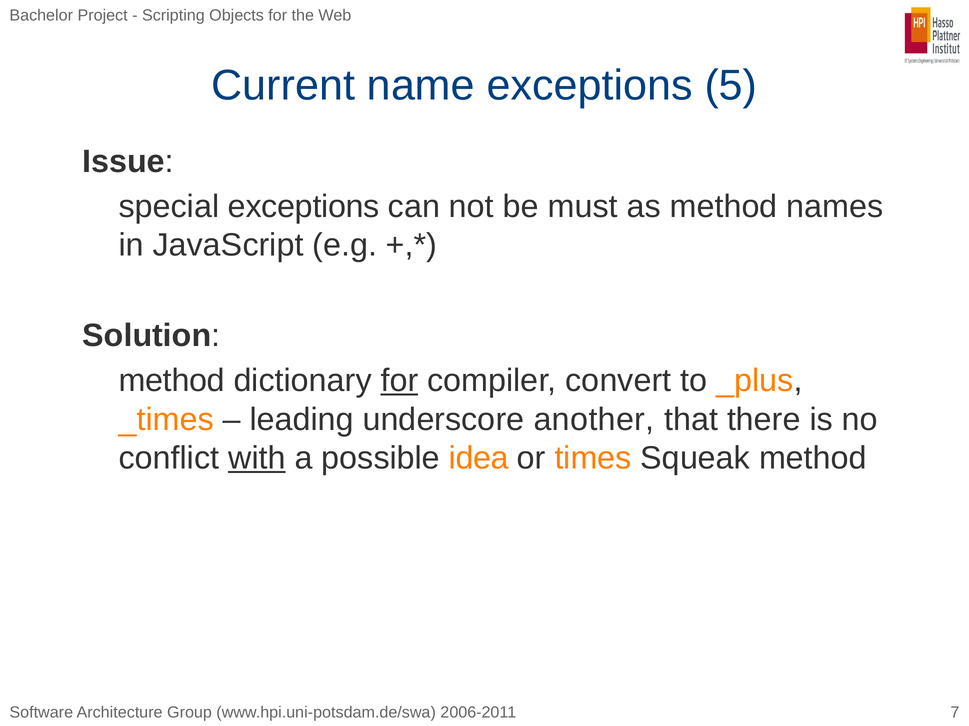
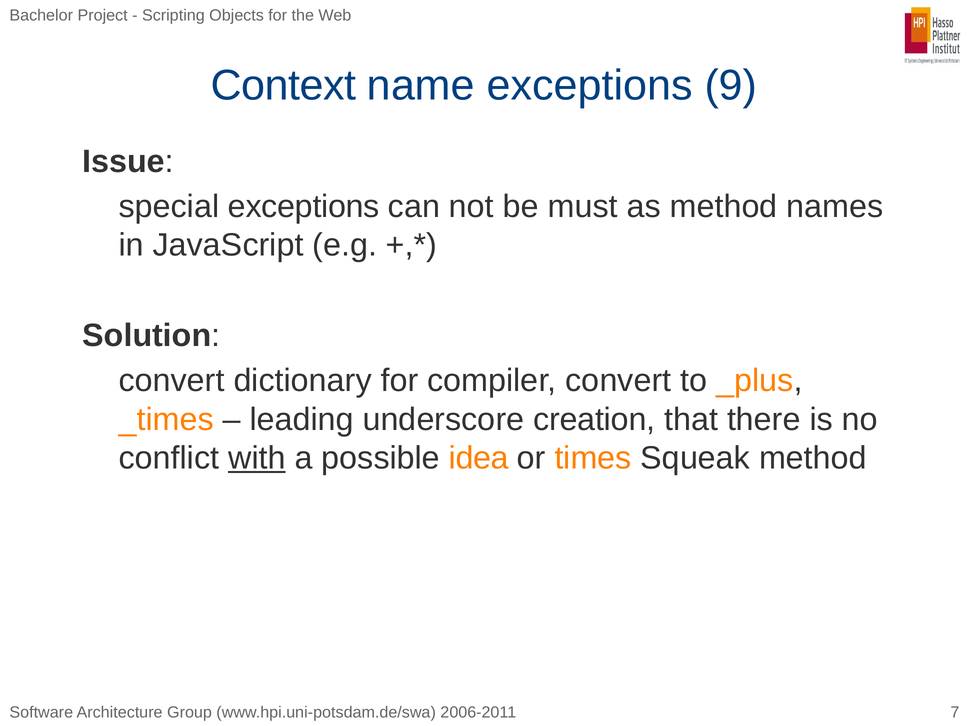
Current: Current -> Context (283, 86)
5: 5 -> 9 (731, 86)
method: method -> convert (172, 381)
for underline: present -> none (399, 381)
another: another -> creation (594, 420)
